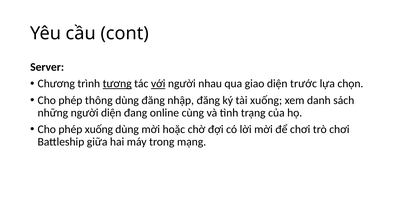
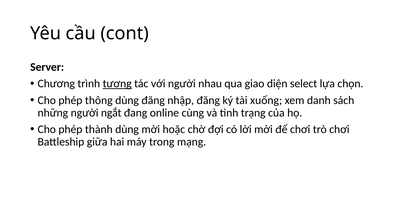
với underline: present -> none (158, 84)
trước: trước -> select (304, 84)
người diện: diện -> ngắt (111, 113)
phép xuống: xuống -> thành (99, 129)
